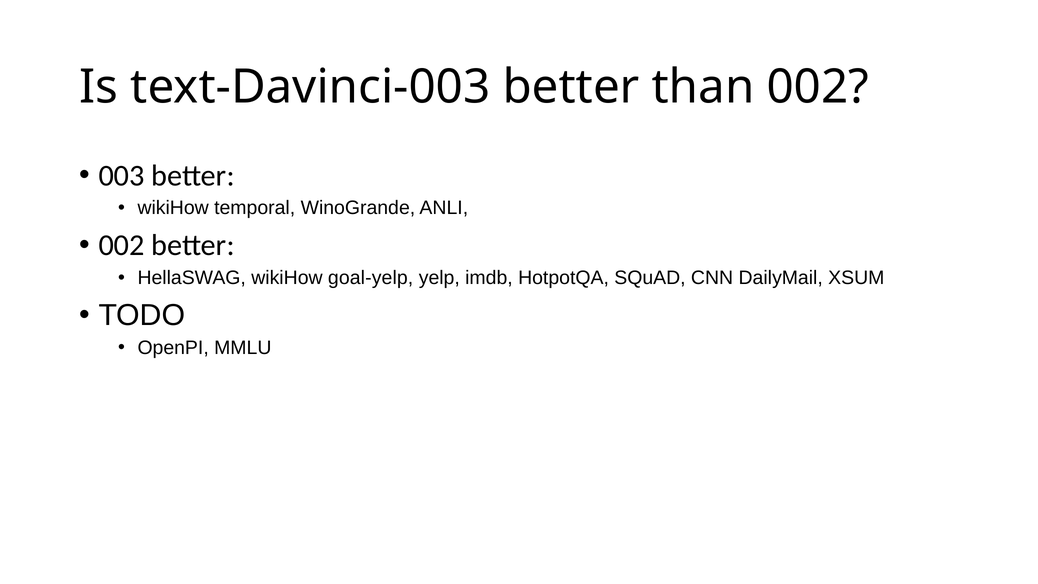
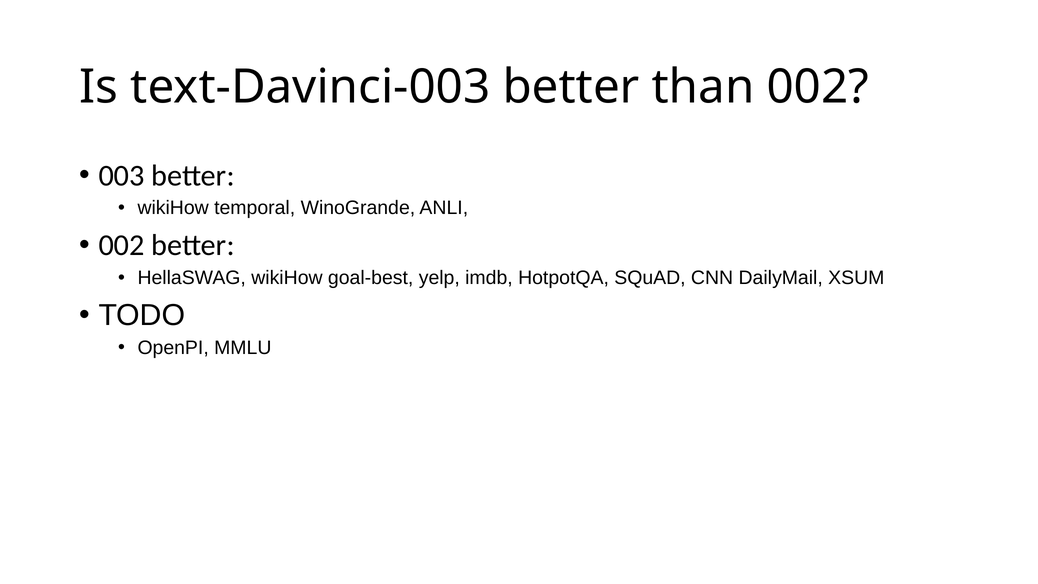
goal-yelp: goal-yelp -> goal-best (371, 278)
